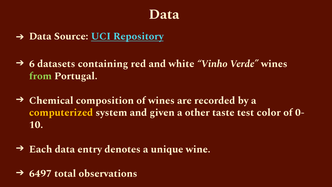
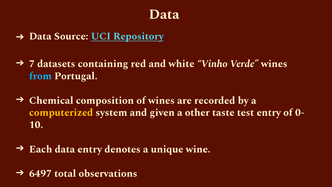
6: 6 -> 7 (32, 64)
from colour: light green -> light blue (40, 76)
test color: color -> entry (269, 112)
